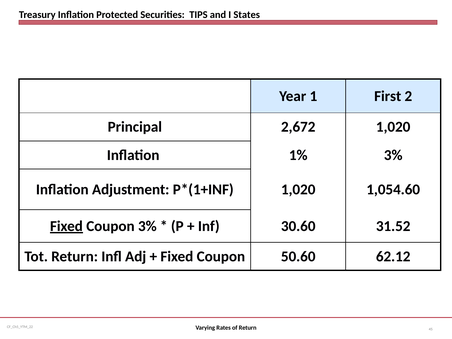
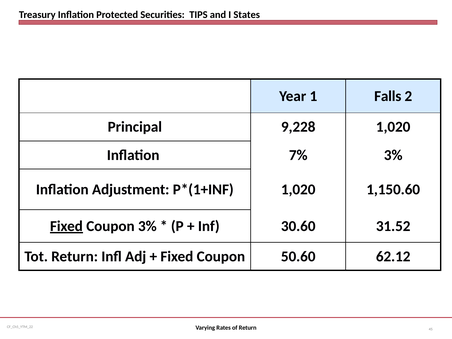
First: First -> Falls (388, 96)
2,672: 2,672 -> 9,228 (298, 127)
1%: 1% -> 7% (298, 155)
1,054.60: 1,054.60 -> 1,150.60 (393, 190)
